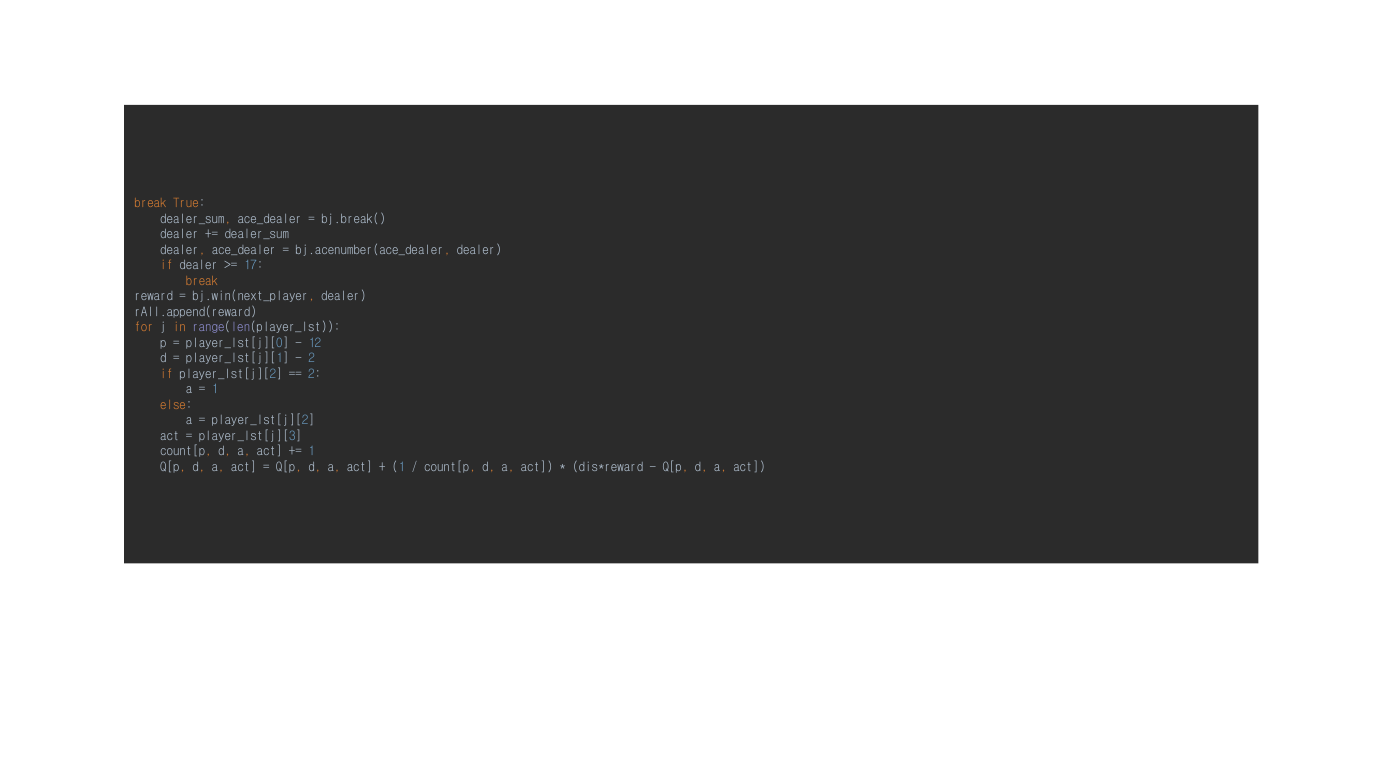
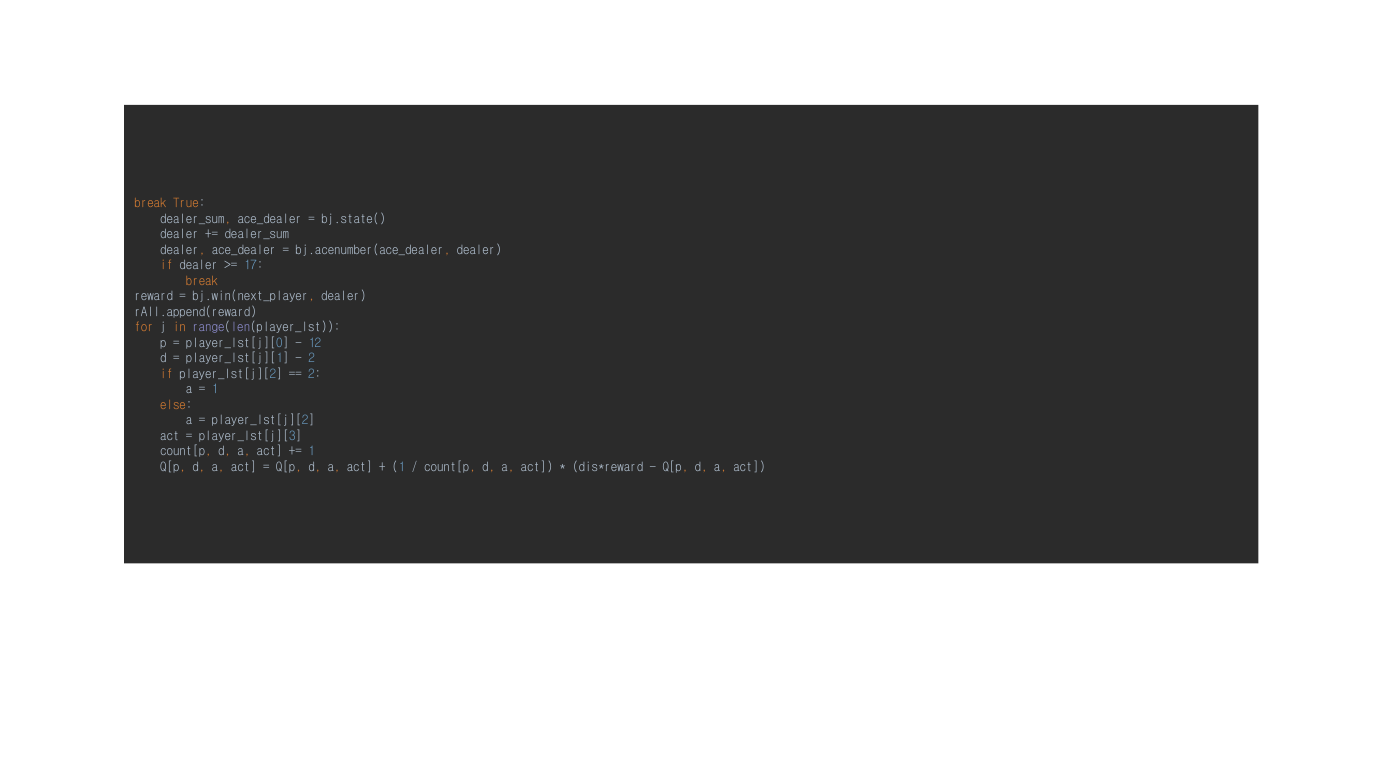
bj.break(: bj.break( -> bj.state( (354, 219)
